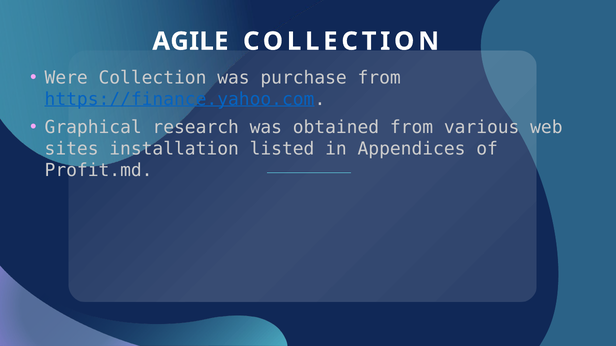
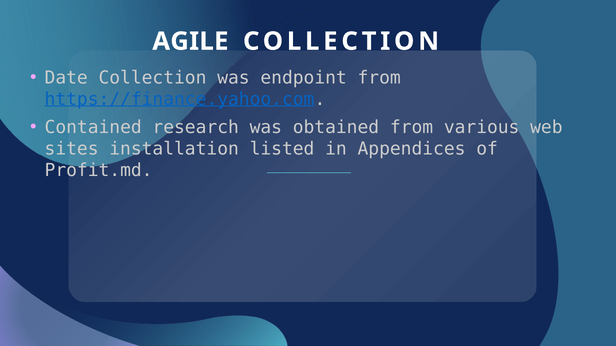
Were: Were -> Date (66, 78)
purchase: purchase -> endpoint (304, 78)
Graphical: Graphical -> Contained (93, 128)
